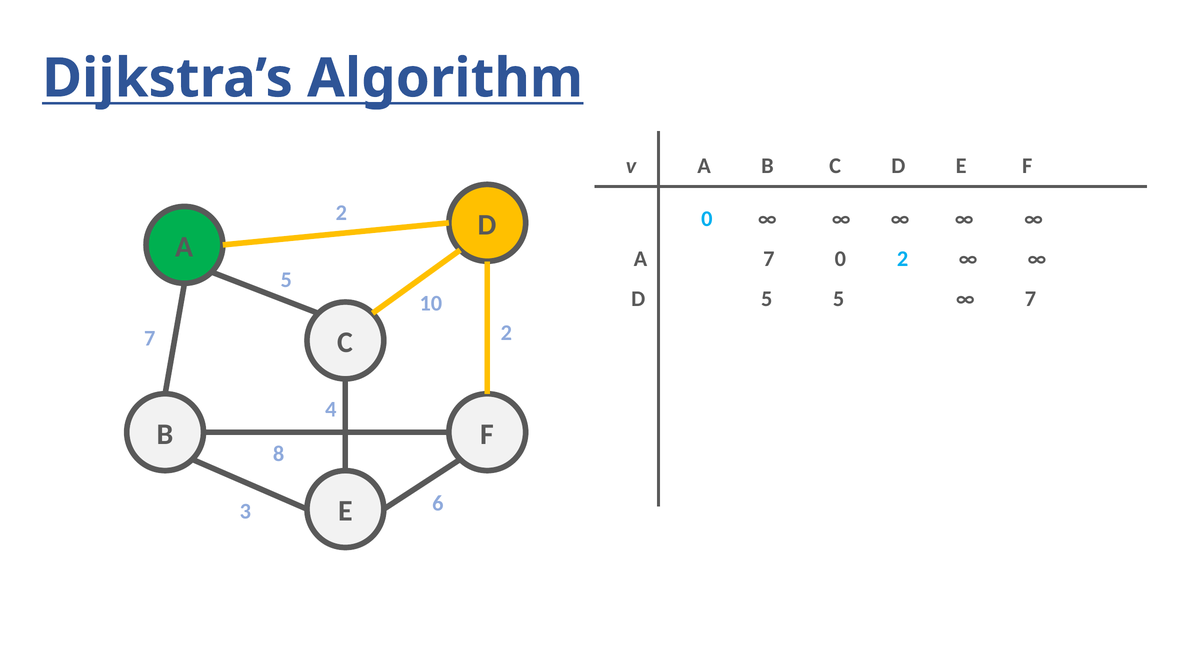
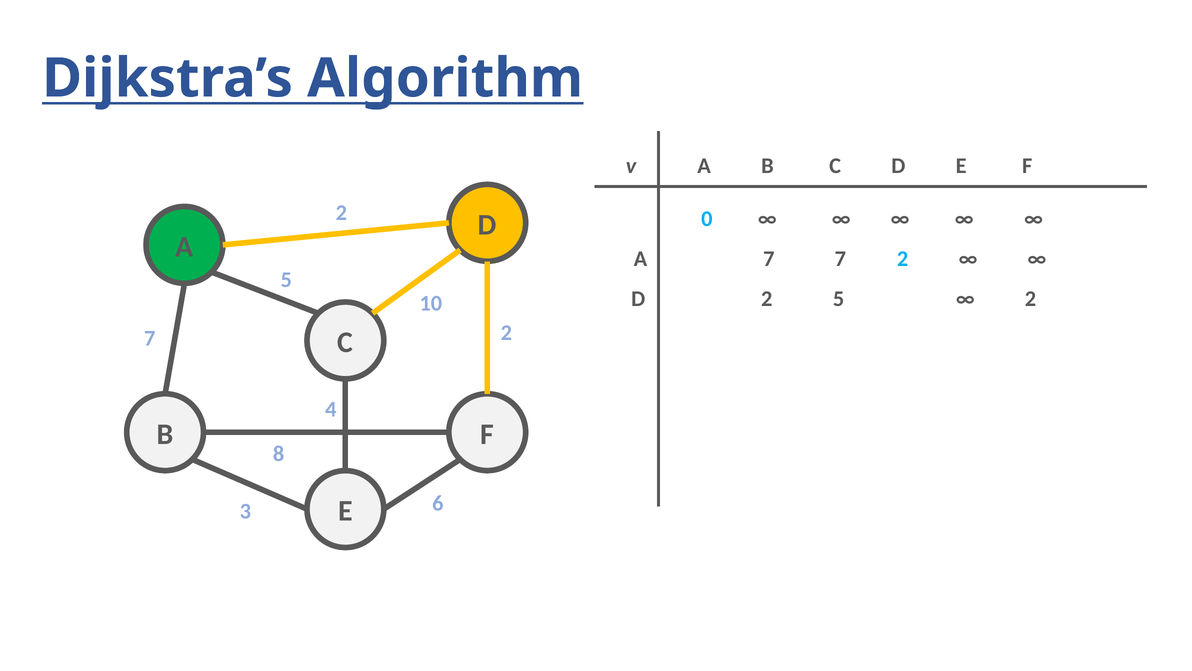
7 0: 0 -> 7 (840, 259)
5: 5 -> 2 (767, 299)
7: 7 -> 2 (1031, 299)
